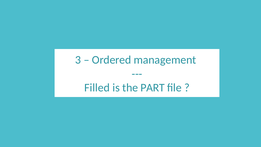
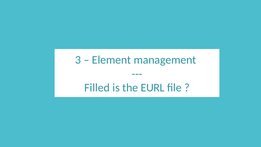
Ordered: Ordered -> Element (112, 60)
PART: PART -> EURL (153, 88)
